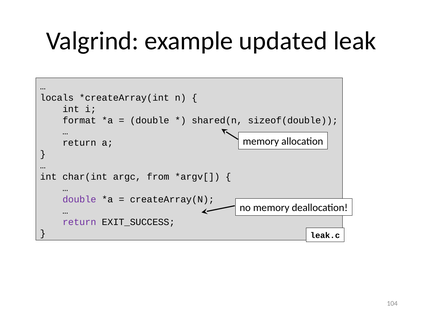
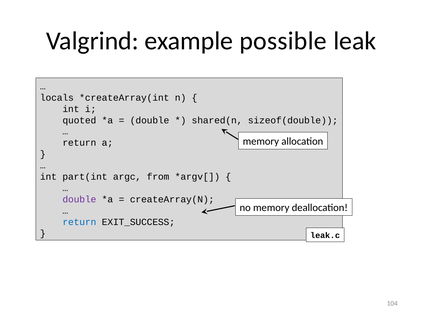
updated: updated -> possible (283, 41)
format: format -> quoted (79, 120)
char(int: char(int -> part(int (85, 176)
return colour: purple -> blue (79, 221)
